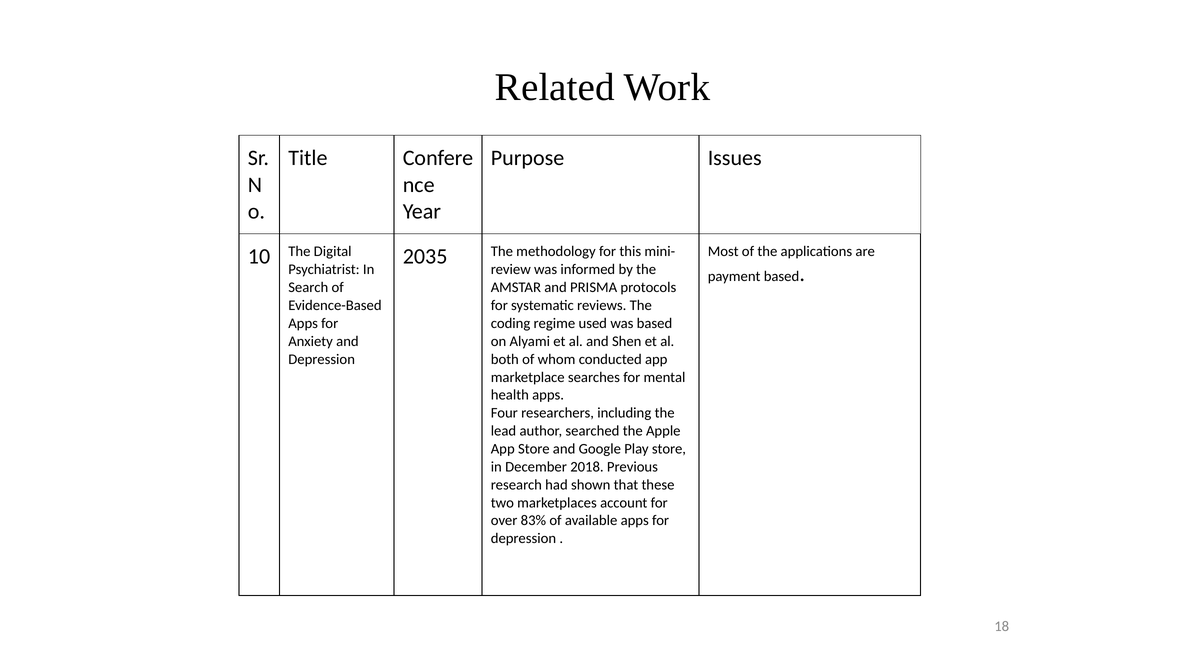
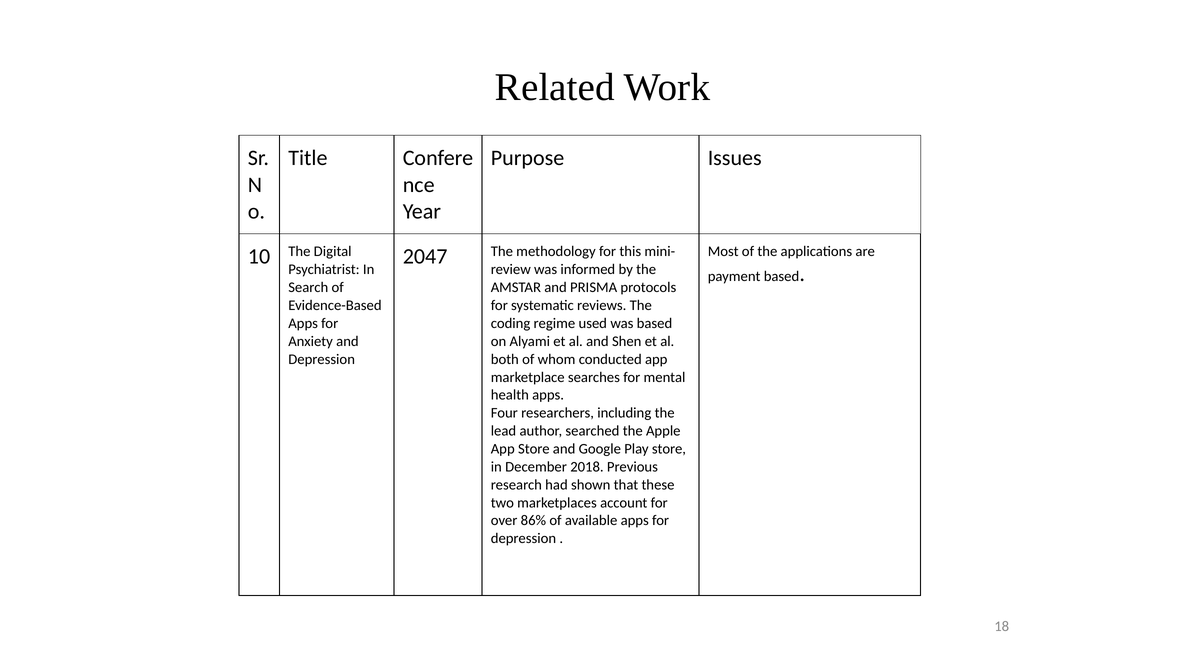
2035: 2035 -> 2047 (425, 256)
83%: 83% -> 86% (533, 521)
